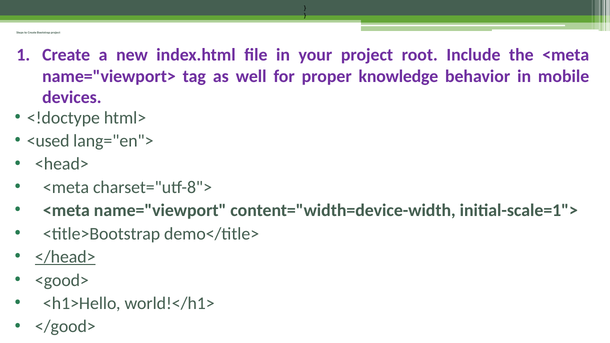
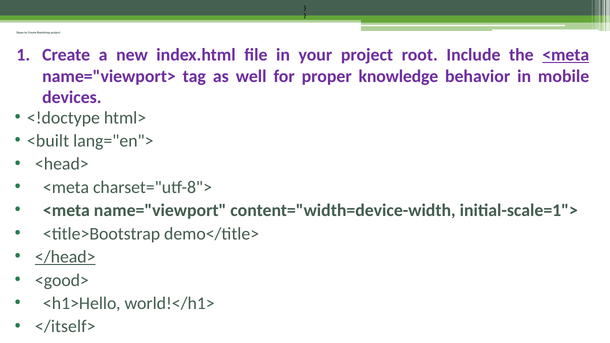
<meta underline: none -> present (566, 55)
<used: <used -> <built (48, 141)
</good>: </good> -> </itself> (65, 327)
